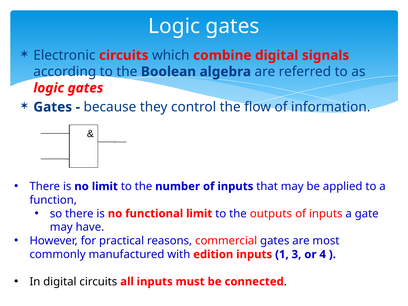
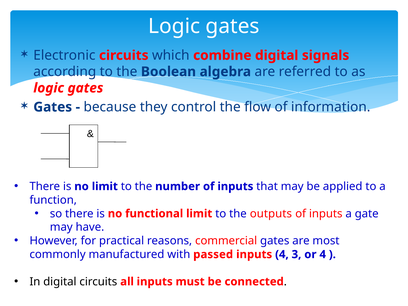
edition: edition -> passed (213, 254)
inputs 1: 1 -> 4 (282, 254)
